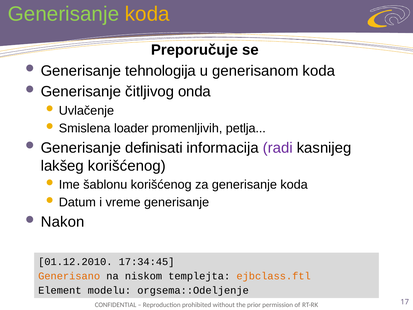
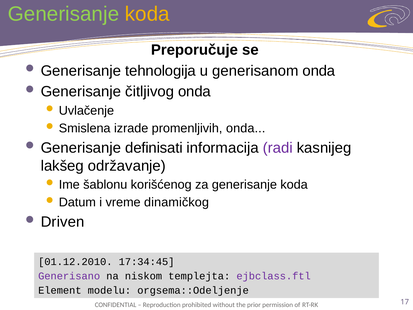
generisanom koda: koda -> onda (319, 71)
loader: loader -> izrade (131, 128)
promenljivih petlja: petlja -> onda (246, 128)
lakšeg korišćenog: korišćenog -> održavanje (127, 166)
vreme generisanje: generisanje -> dinamičkog (177, 202)
Nakon: Nakon -> Driven (63, 222)
Generisano colour: orange -> purple (69, 276)
ejbclass.ftl colour: orange -> purple (274, 276)
